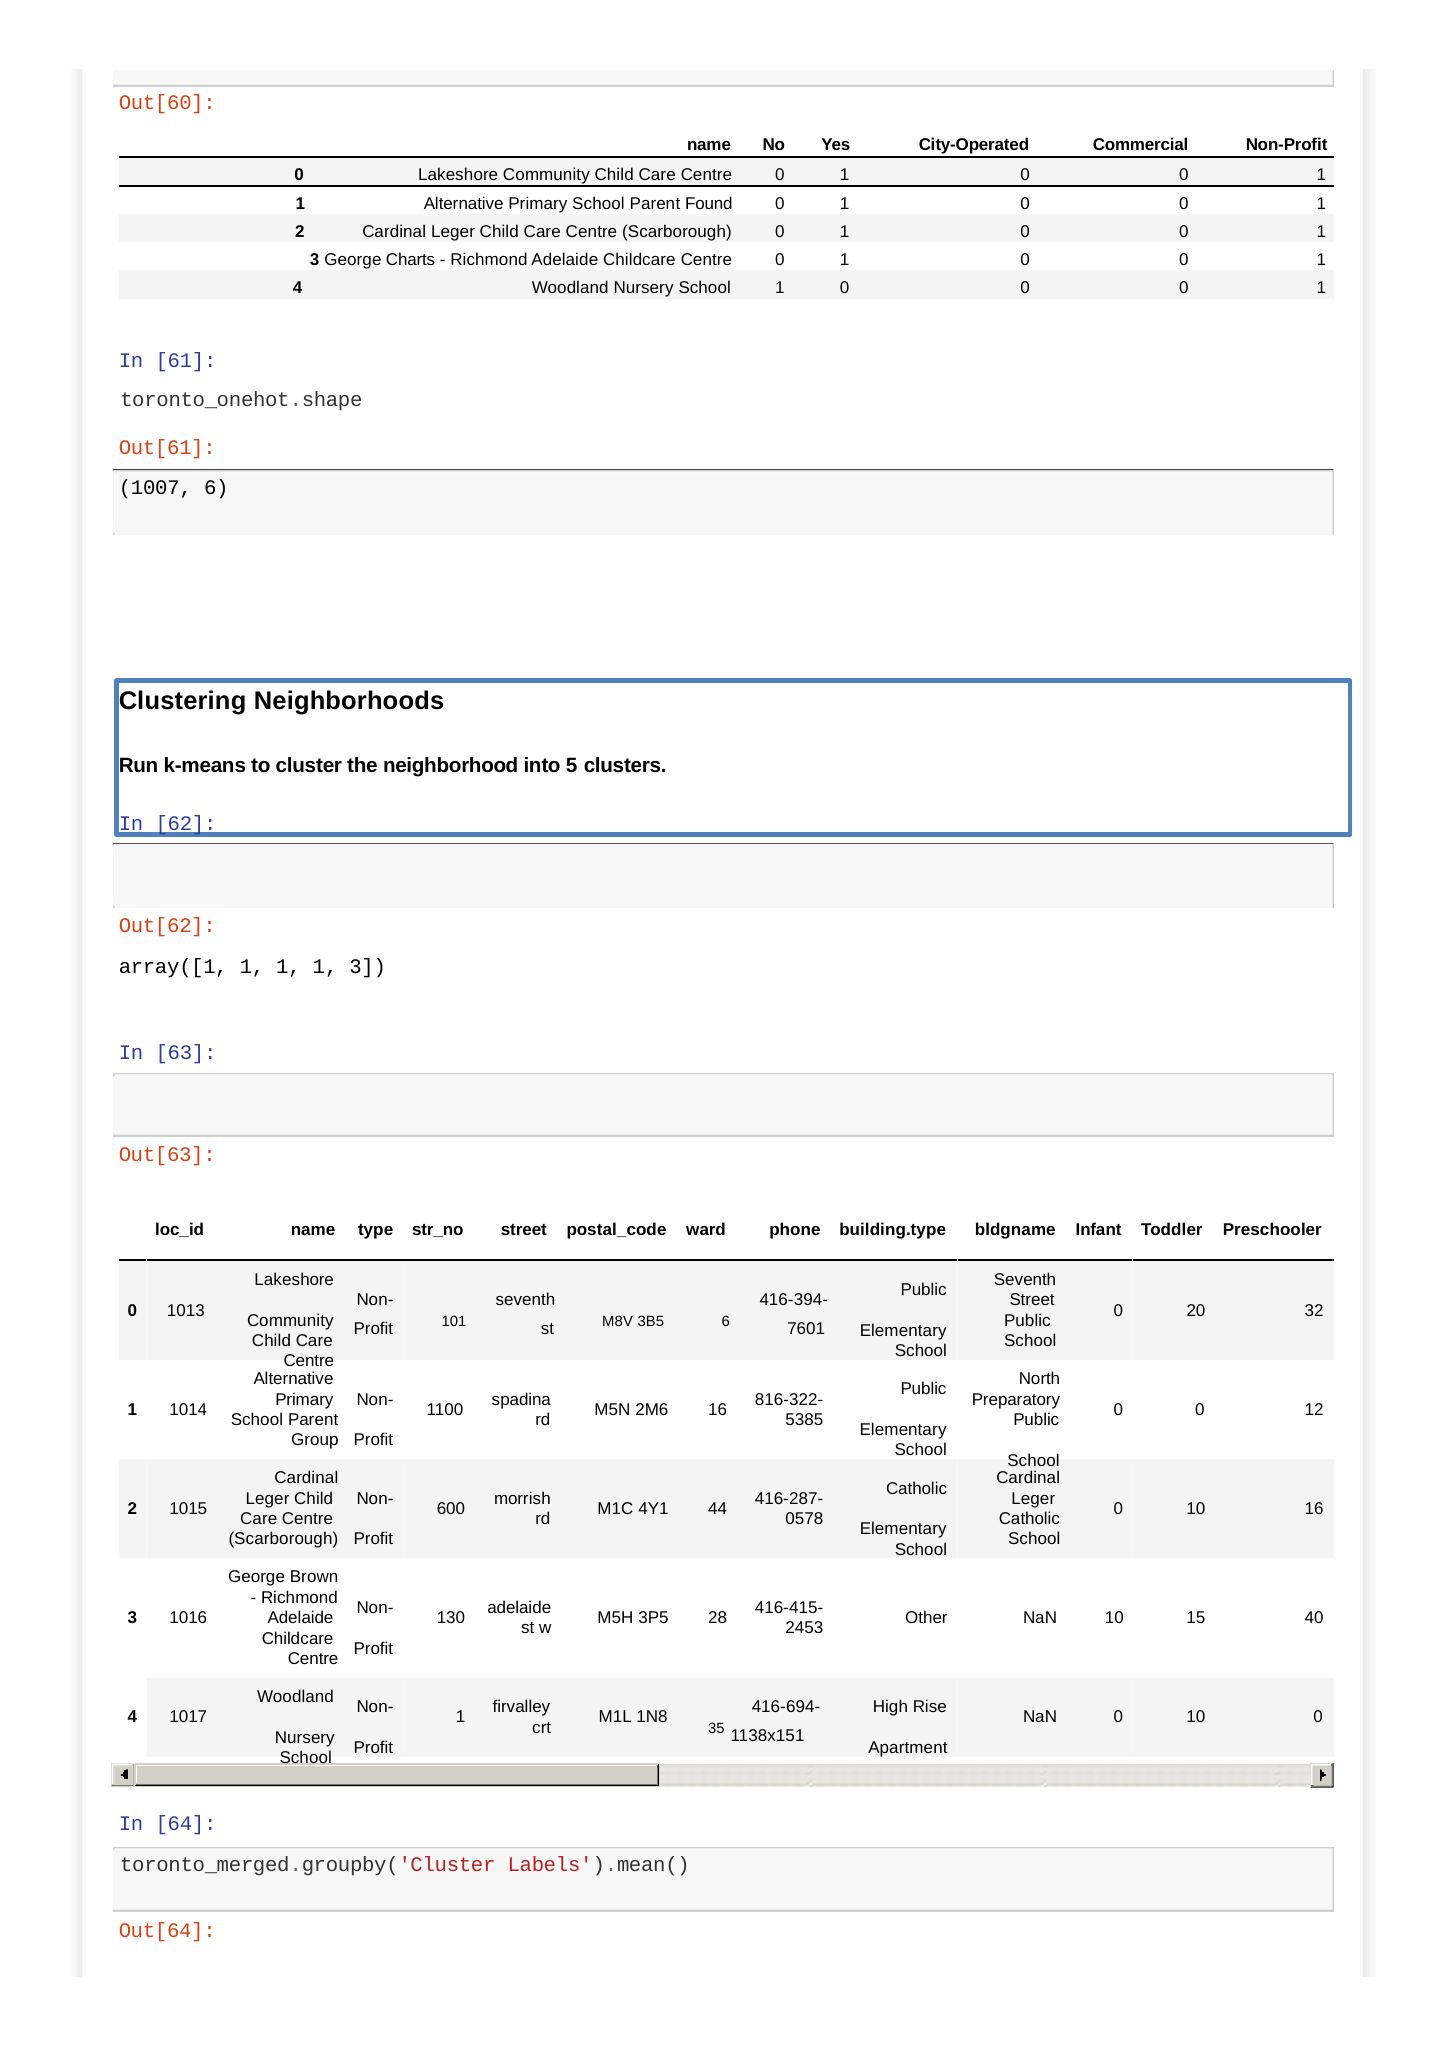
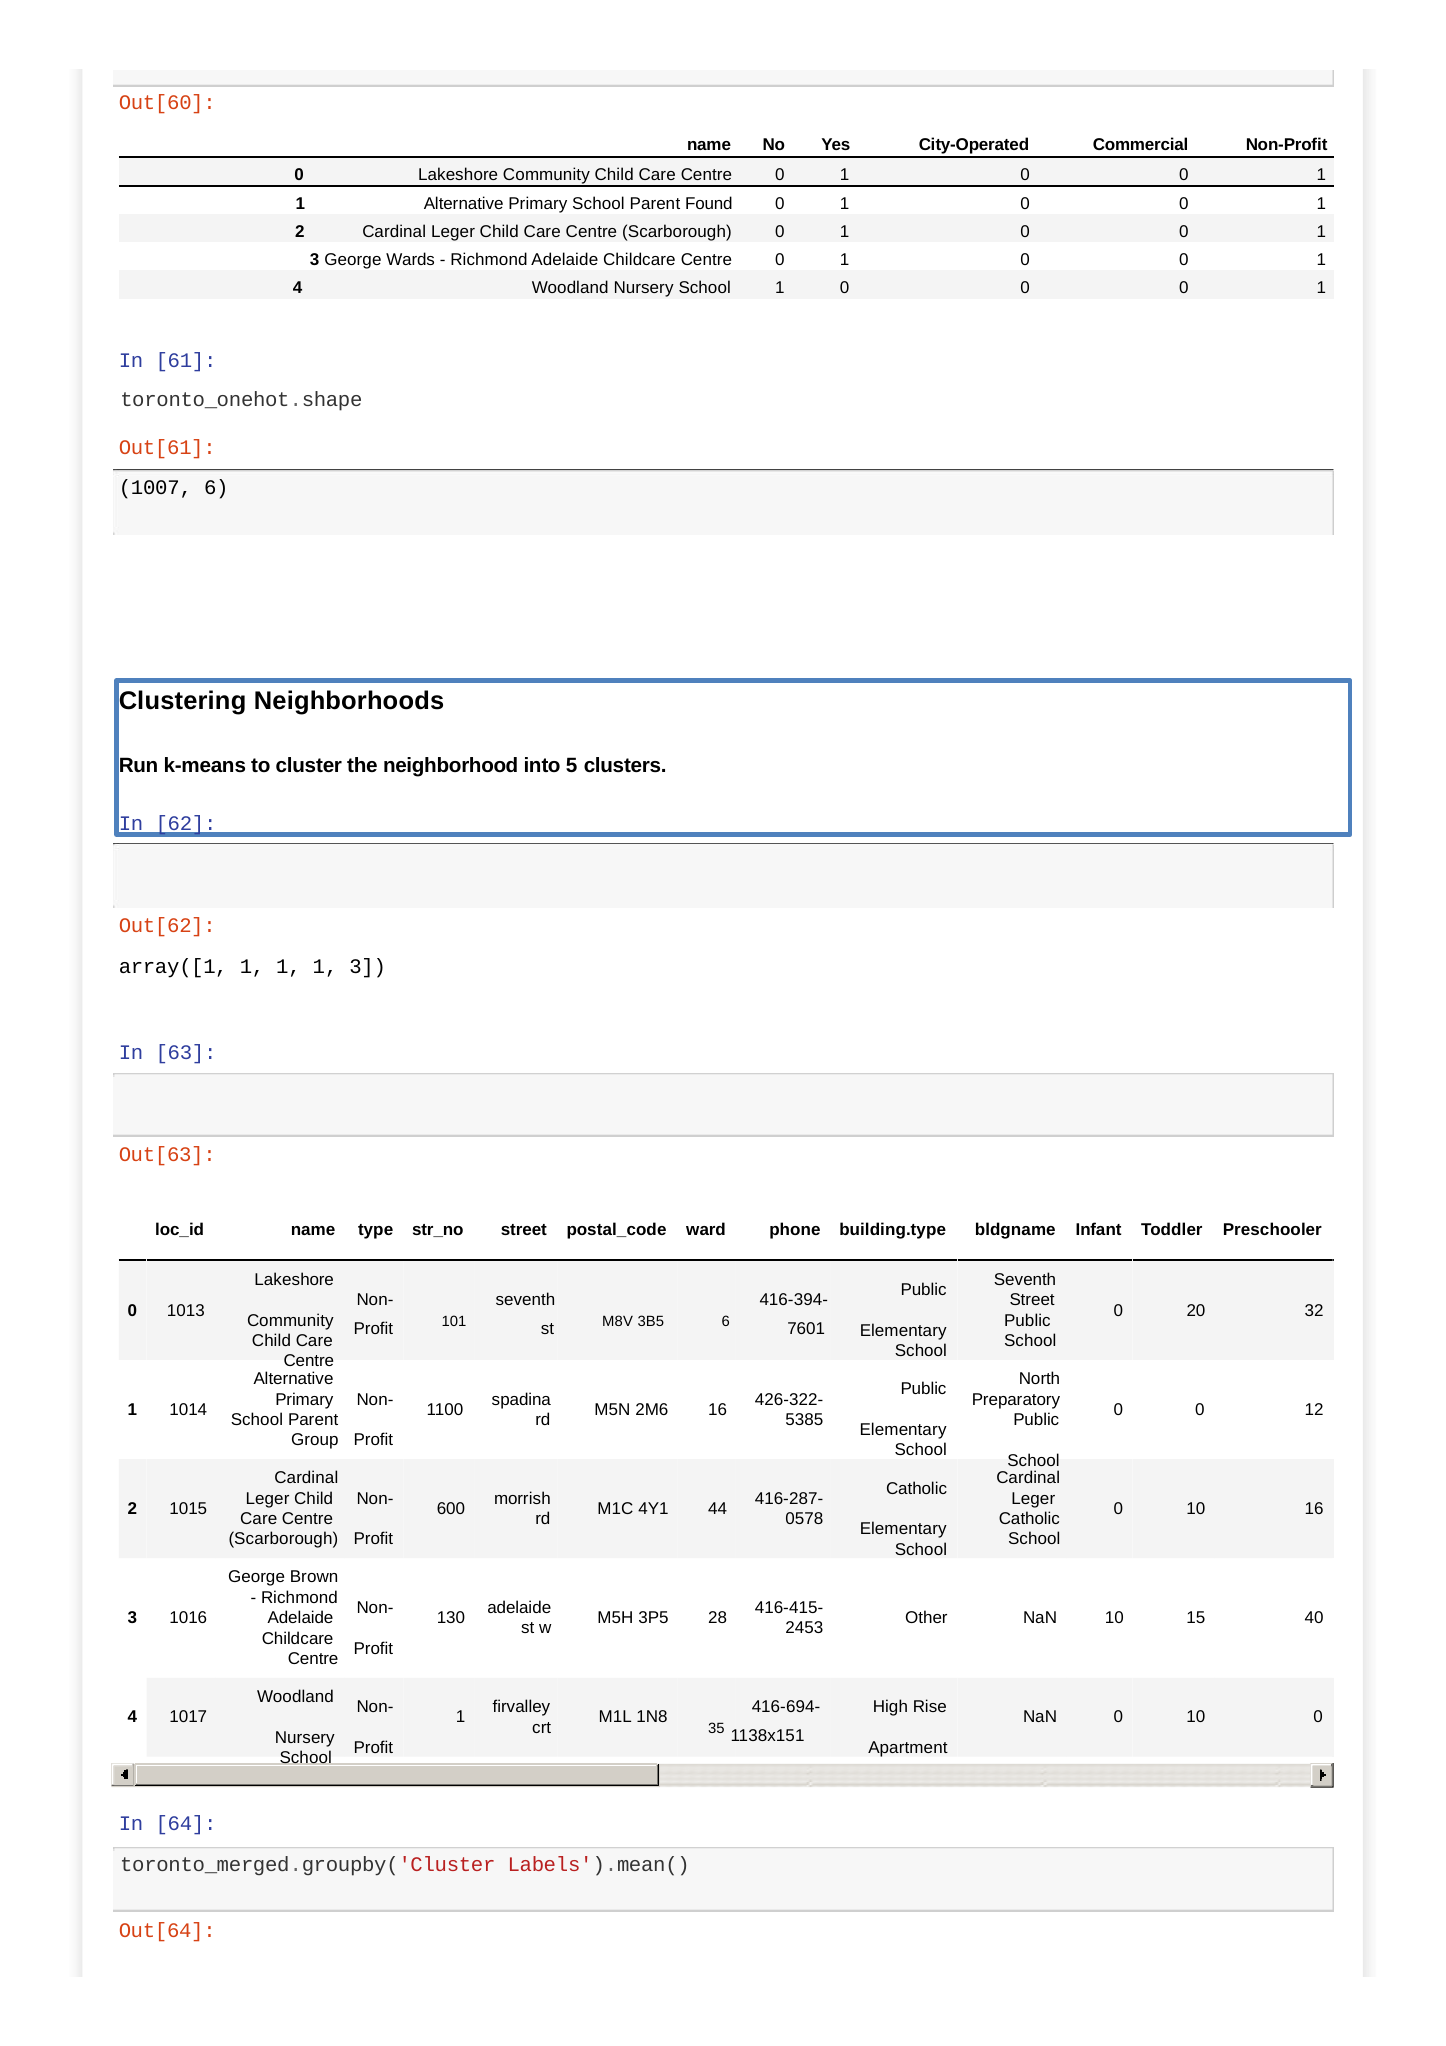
Charts: Charts -> Wards (411, 260)
816-322-: 816-322- -> 426-322- (789, 1400)
